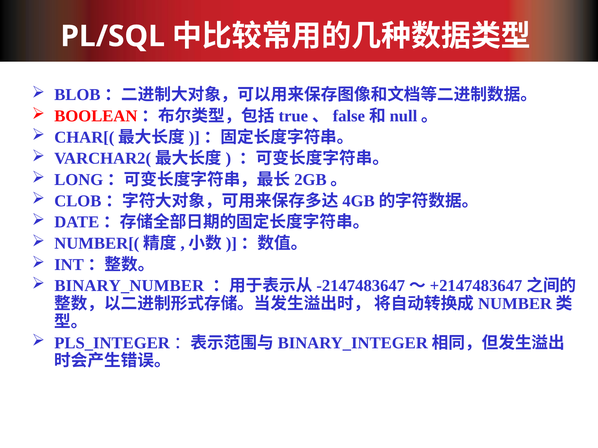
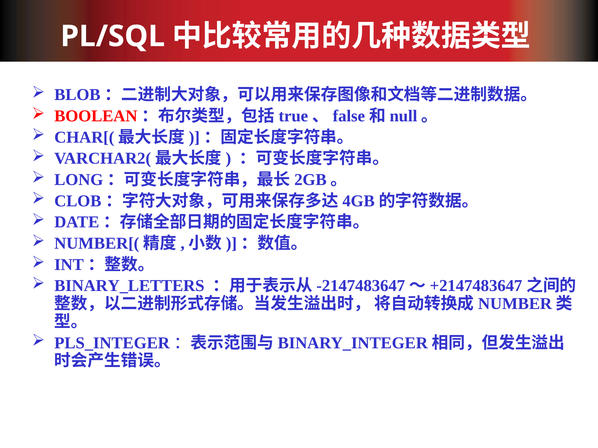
BINARY_NUMBER: BINARY_NUMBER -> BINARY_LETTERS (129, 286)
